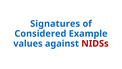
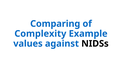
Signatures: Signatures -> Comparing (55, 24)
Considered: Considered -> Complexity (40, 33)
NIDSs colour: red -> black (95, 43)
